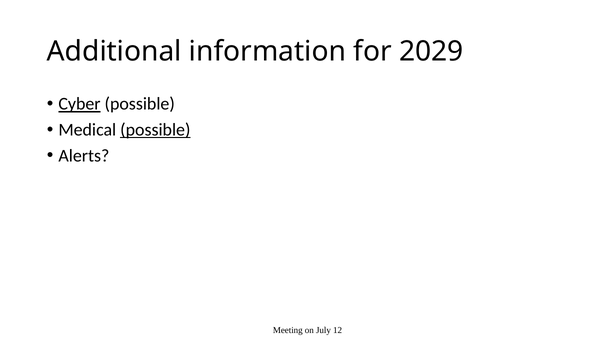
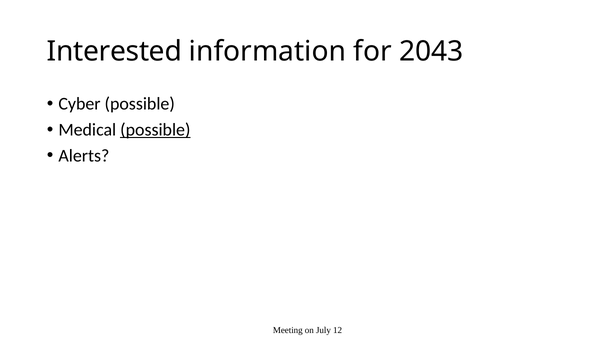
Additional: Additional -> Interested (114, 52)
2029: 2029 -> 2043 (431, 52)
Cyber underline: present -> none (80, 104)
